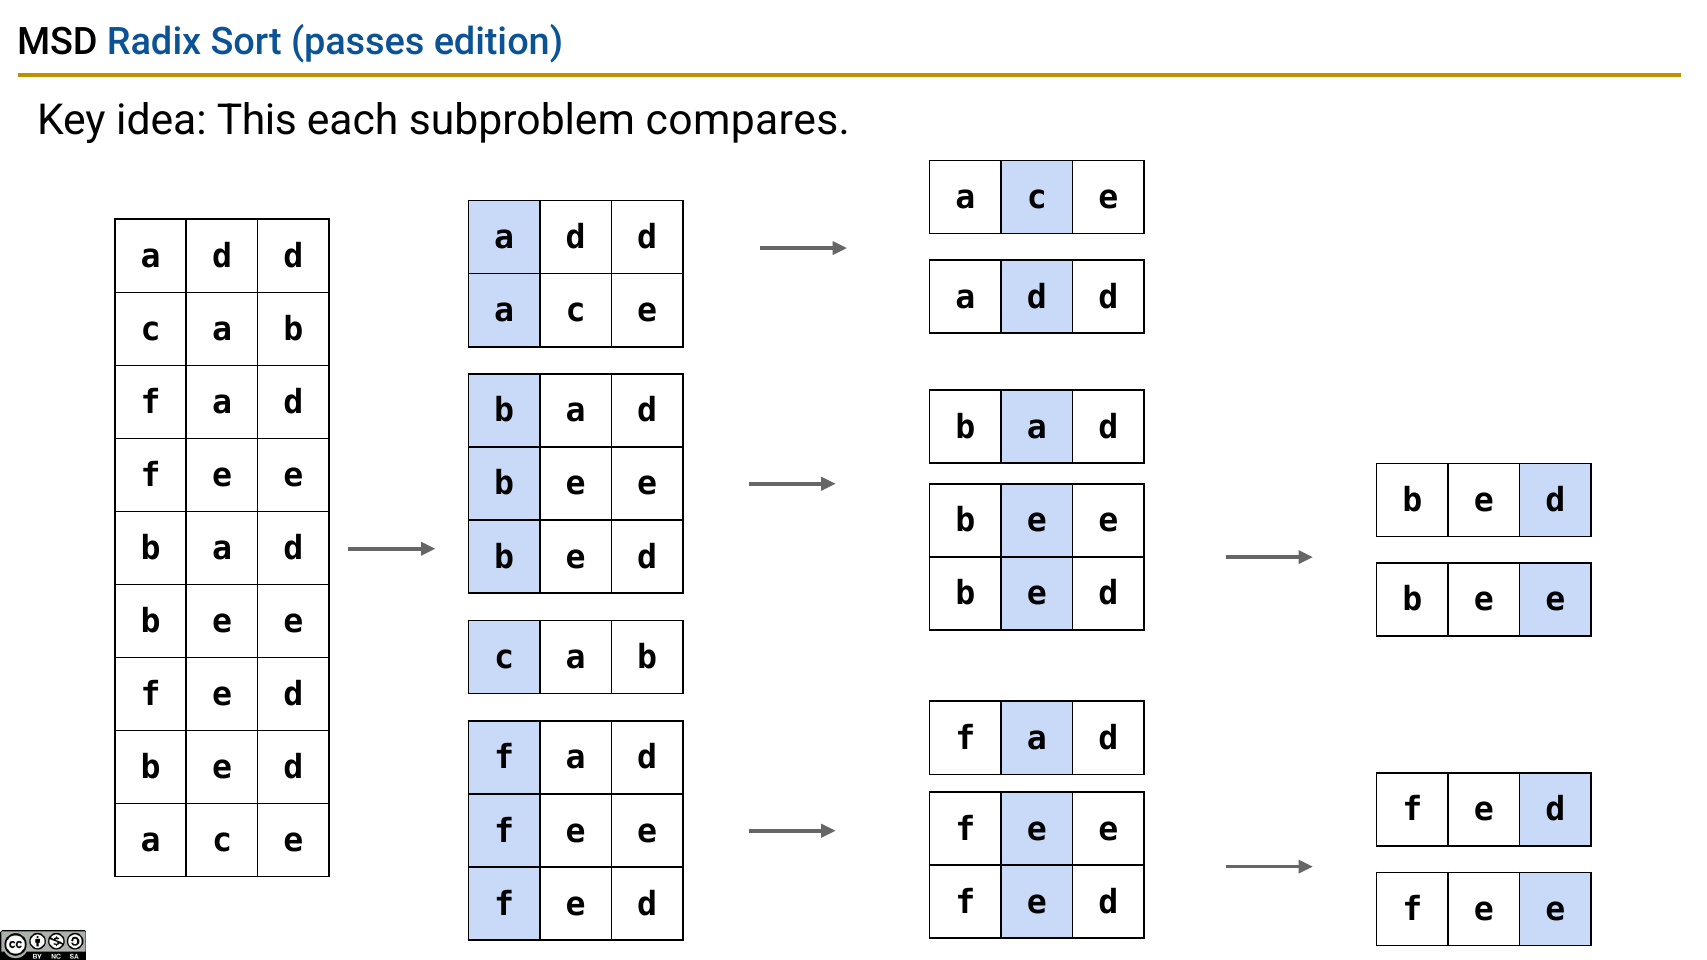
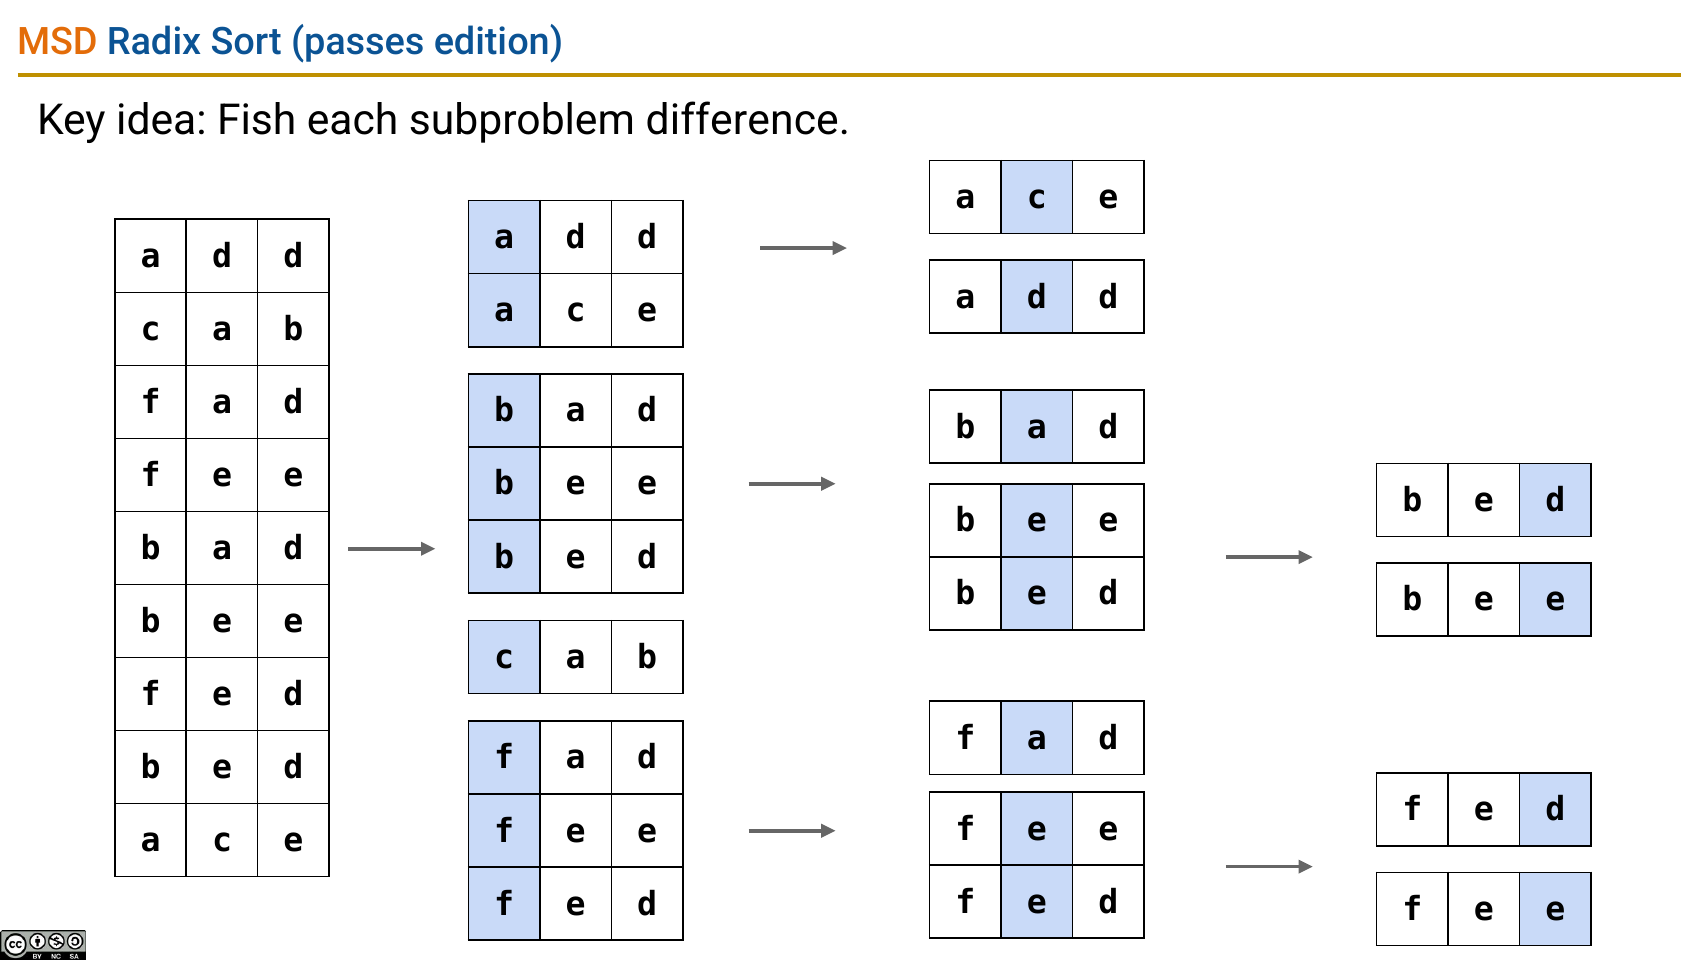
MSD colour: black -> orange (57, 42)
This: This -> Fish (257, 121)
compares: compares -> difference (748, 121)
